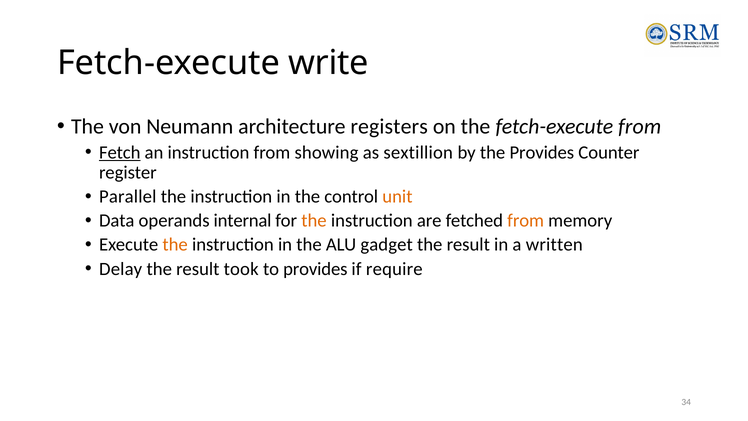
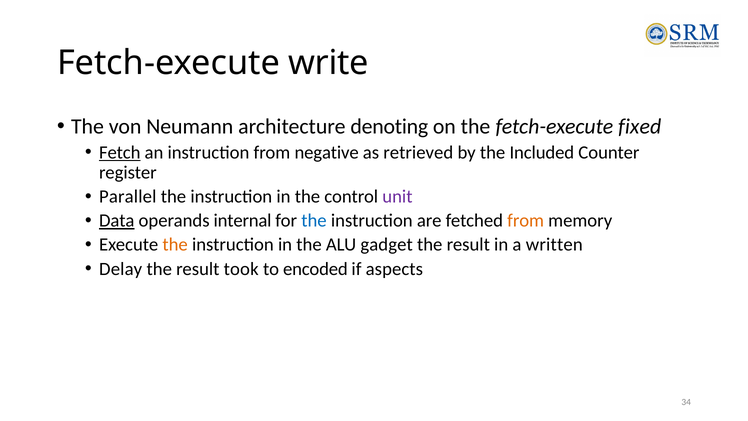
registers: registers -> denoting (389, 126)
fetch-execute from: from -> fixed (640, 126)
showing: showing -> negative (327, 152)
sextillion: sextillion -> retrieved (418, 152)
the Provides: Provides -> Included (542, 152)
unit colour: orange -> purple (397, 197)
Data underline: none -> present (117, 221)
the colour: orange -> blue (314, 221)
to provides: provides -> encoded (315, 269)
require: require -> aspects (394, 269)
